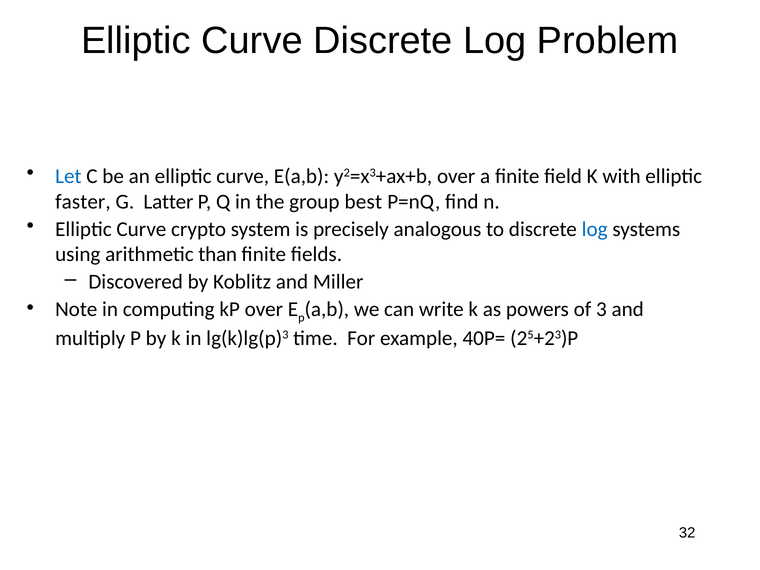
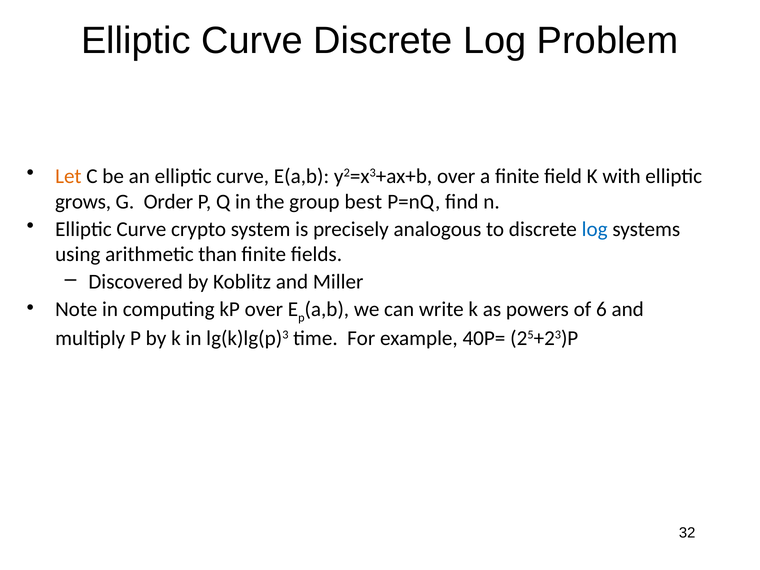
Let colour: blue -> orange (68, 176)
faster: faster -> grows (83, 202)
Latter: Latter -> Order (168, 202)
3: 3 -> 6 (601, 309)
